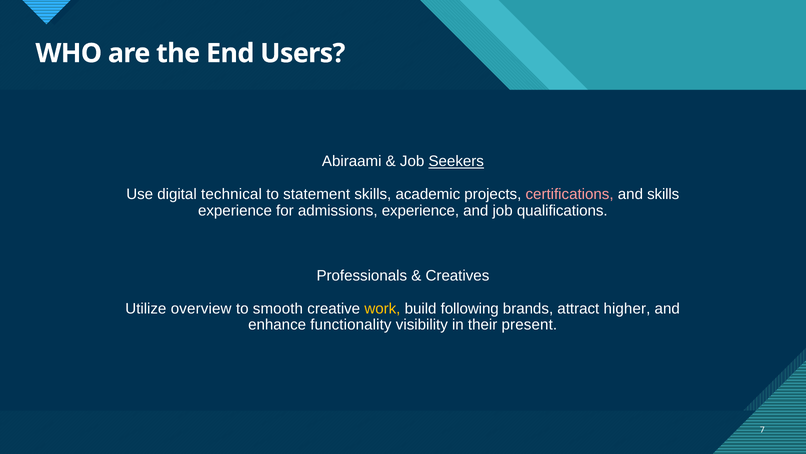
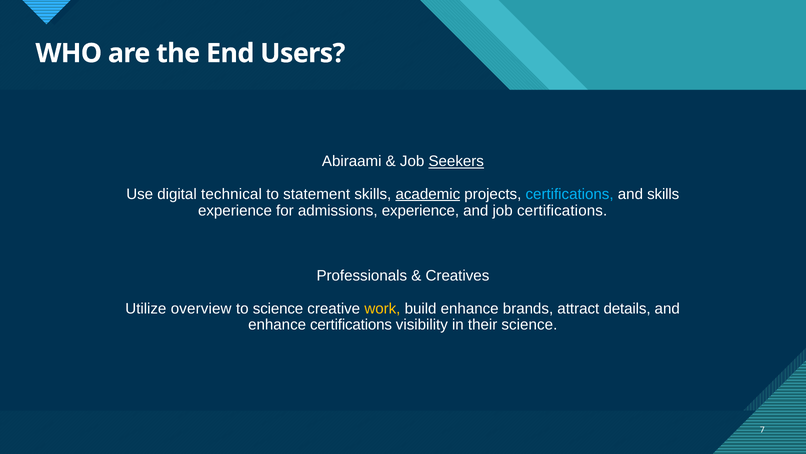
academic underline: none -> present (428, 194)
certifications colour: pink -> light blue (570, 194)
job qualifications: qualifications -> certifications (562, 210)
to smooth: smooth -> science (278, 308)
build following: following -> enhance (470, 308)
higher: higher -> details (627, 308)
enhance functionality: functionality -> certifications (351, 325)
their present: present -> science (529, 325)
